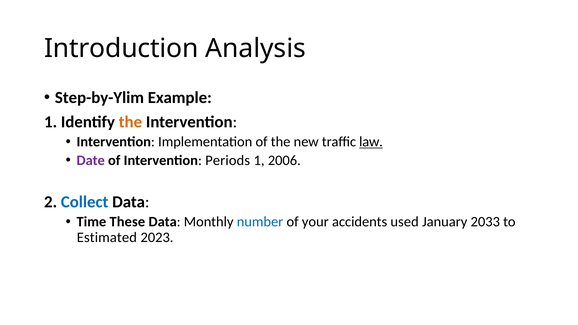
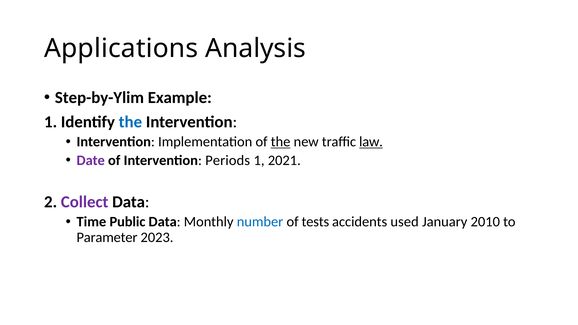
Introduction: Introduction -> Applications (121, 49)
the colour: orange -> blue (130, 122)
the underline: none -> present (281, 142)
2006: 2006 -> 2021 (284, 160)
Collect colour: blue -> purple (85, 202)
These: These -> Public (127, 222)
your: your -> tests (315, 222)
2033: 2033 -> 2010 (485, 222)
Estimated: Estimated -> Parameter (107, 238)
